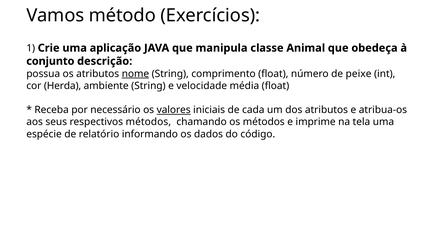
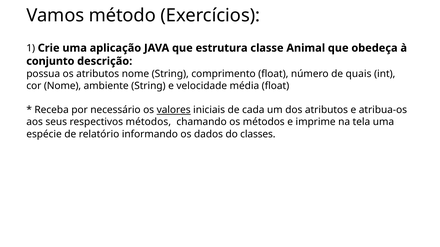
manipula: manipula -> estrutura (222, 48)
nome underline: present -> none (135, 74)
peixe: peixe -> quais (359, 74)
cor Herda: Herda -> Nome (63, 86)
código: código -> classes (258, 134)
